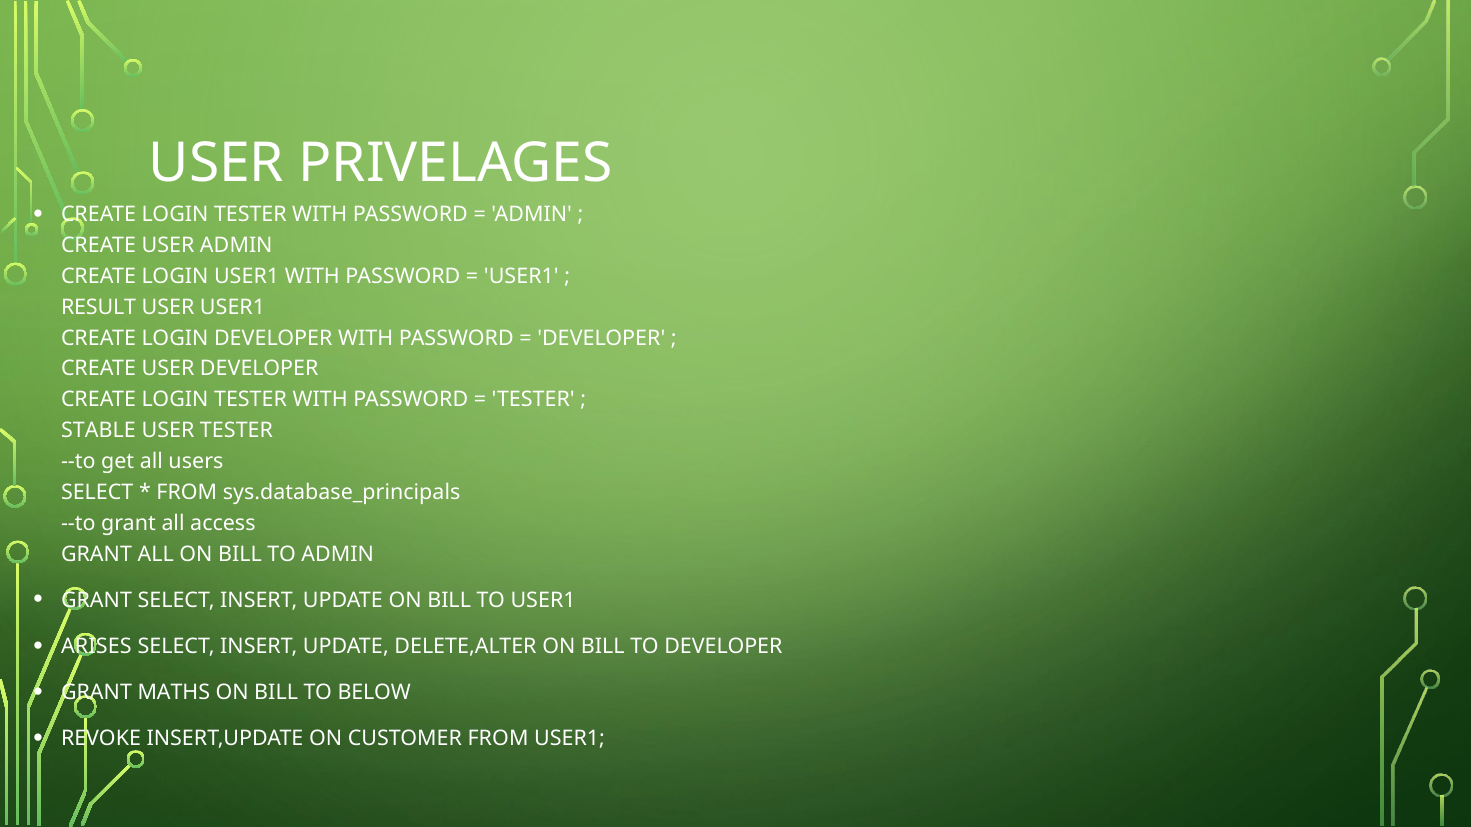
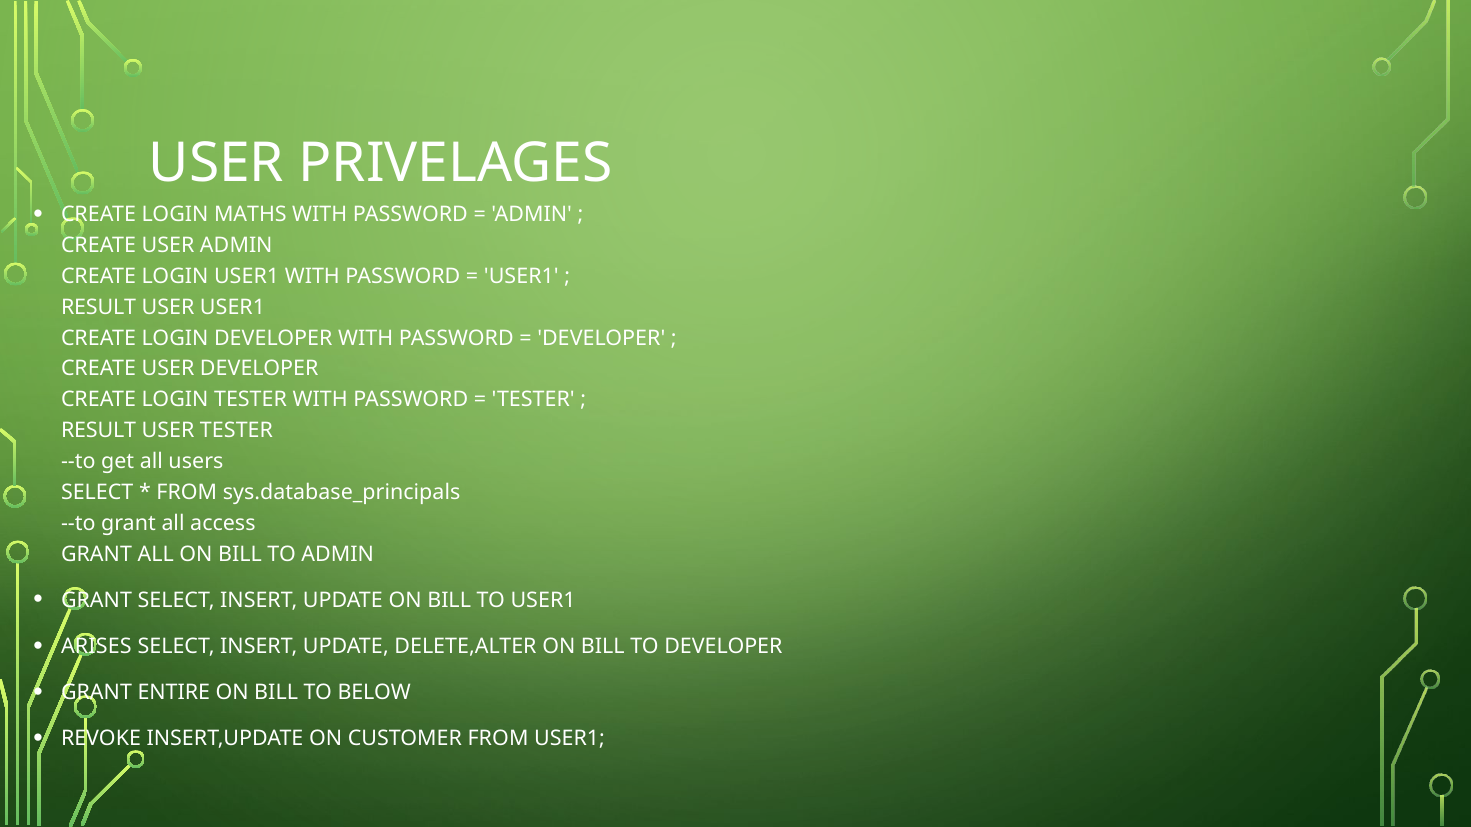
TESTER: TESTER -> MATHS (250, 215)
STABLE: STABLE -> RESULT (99, 431)
MATHS: MATHS -> ENTIRE (174, 693)
